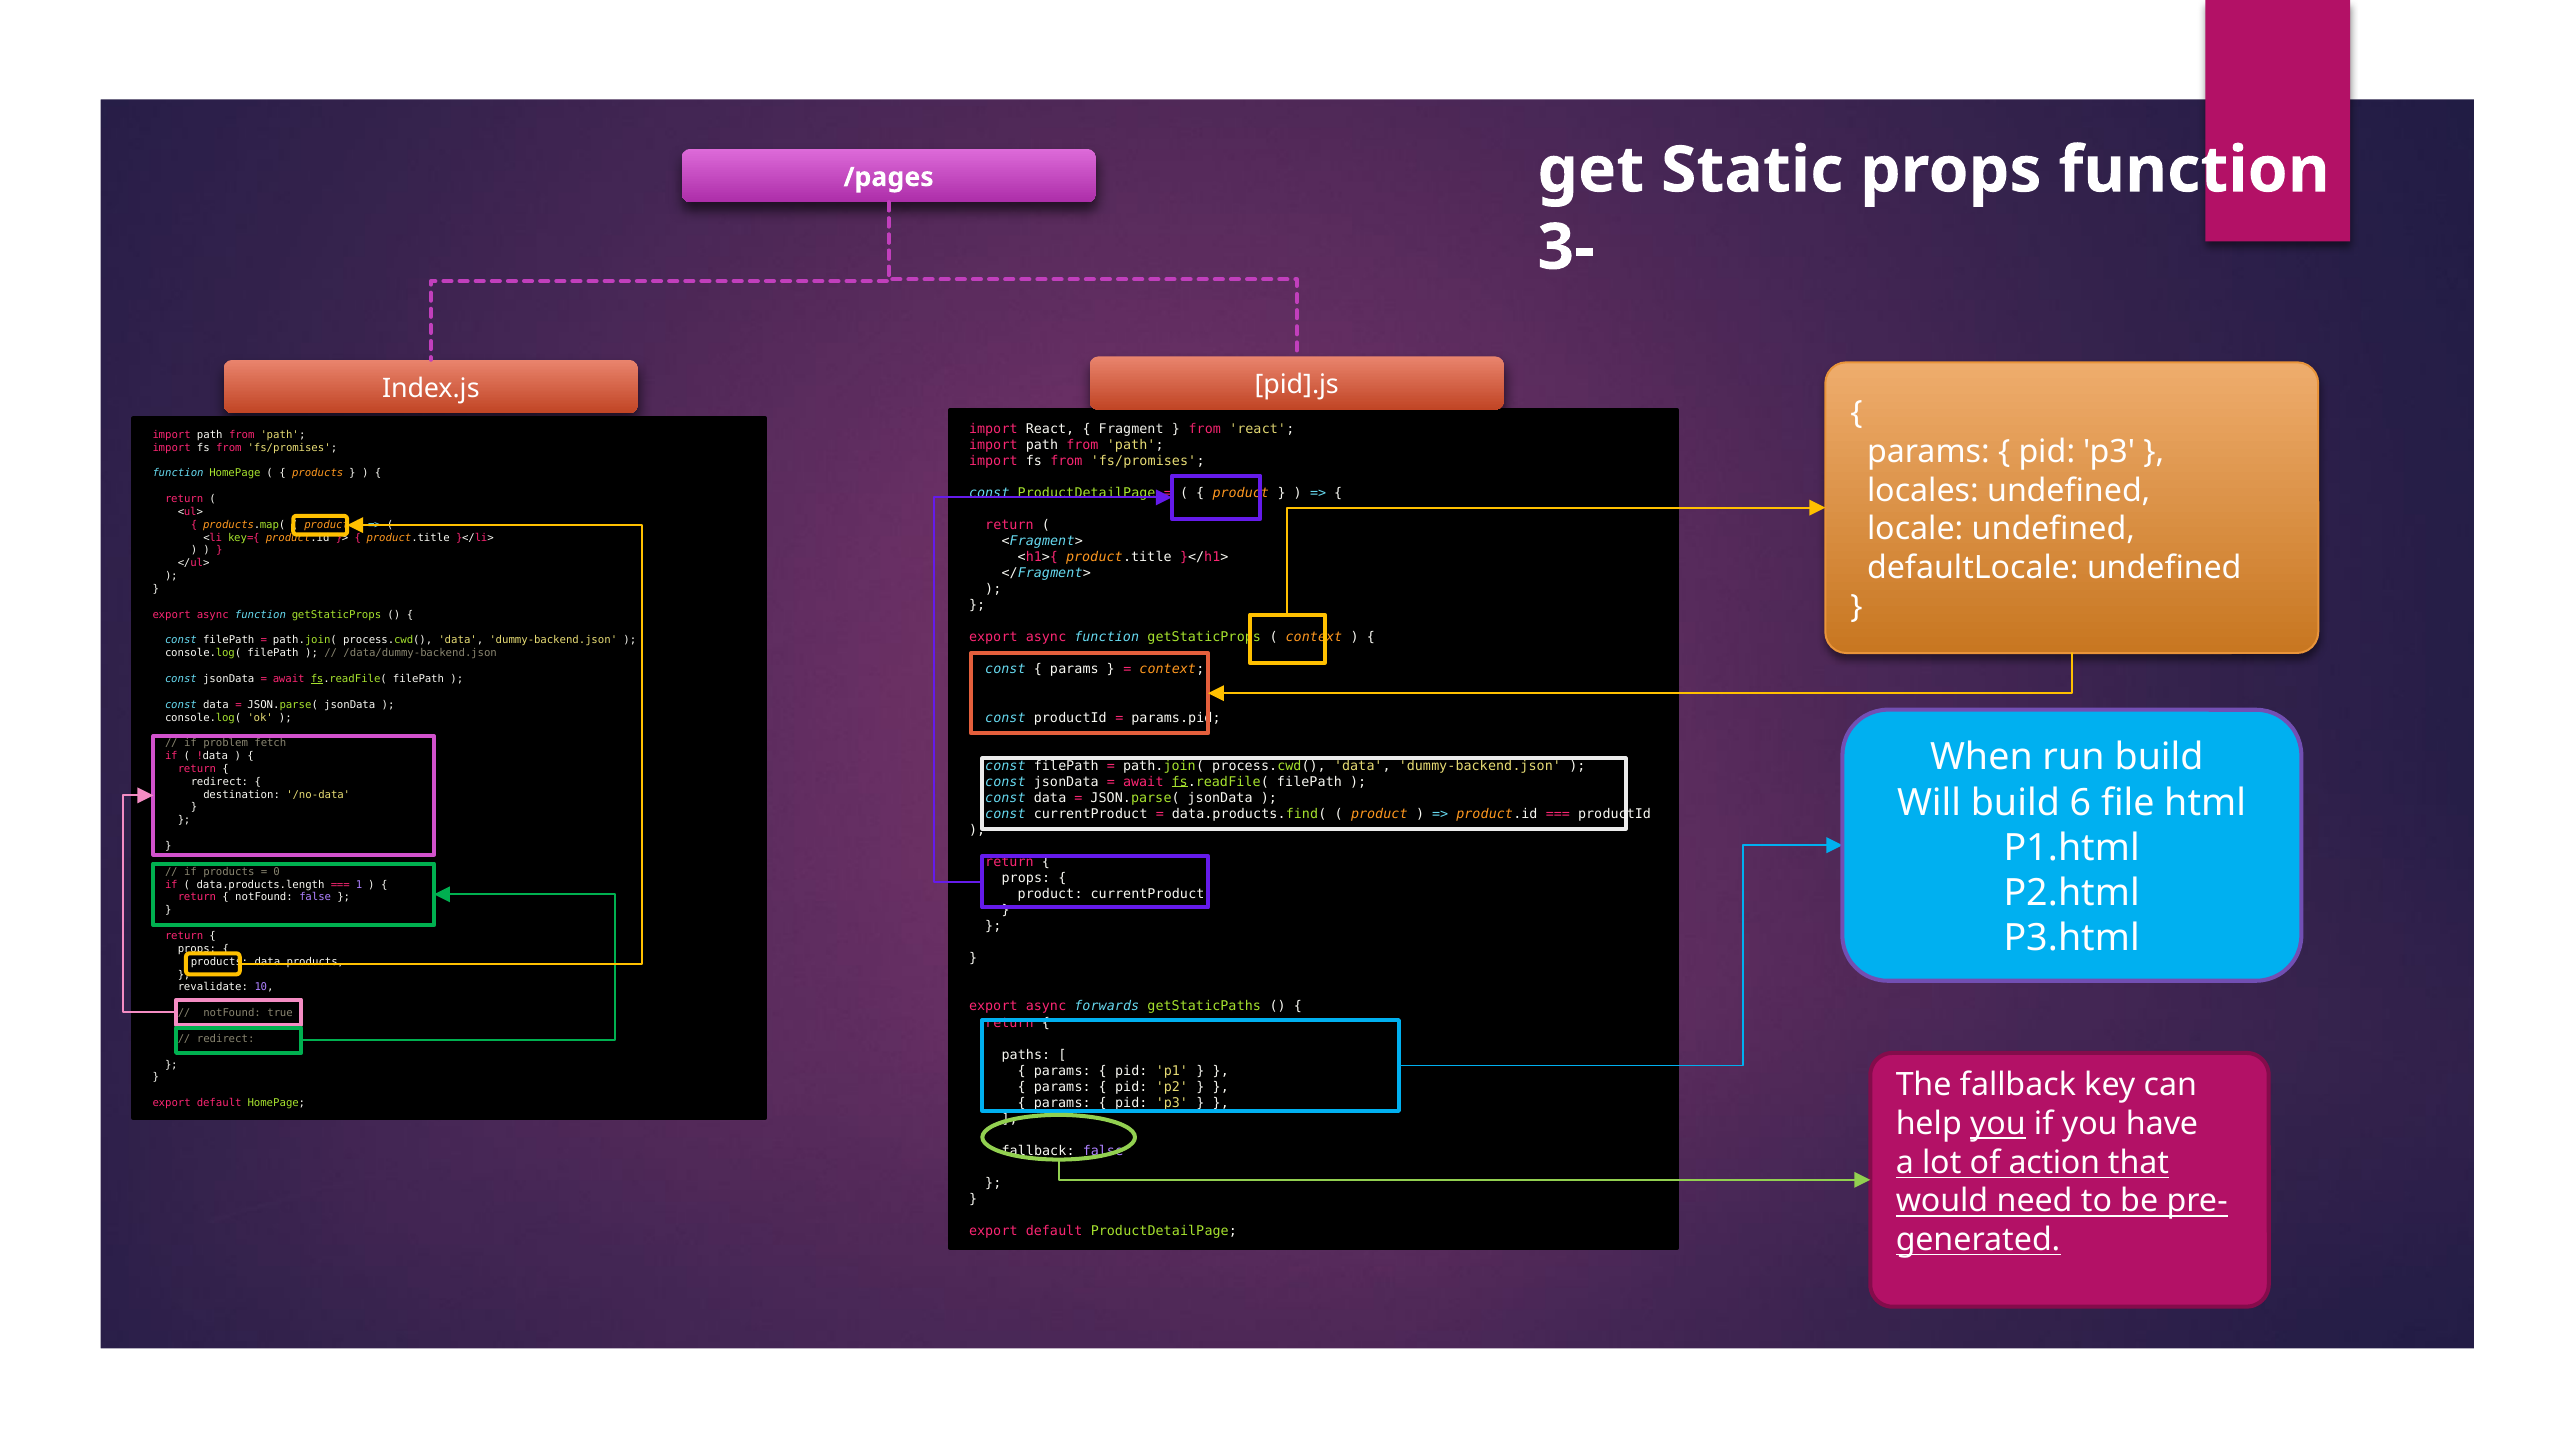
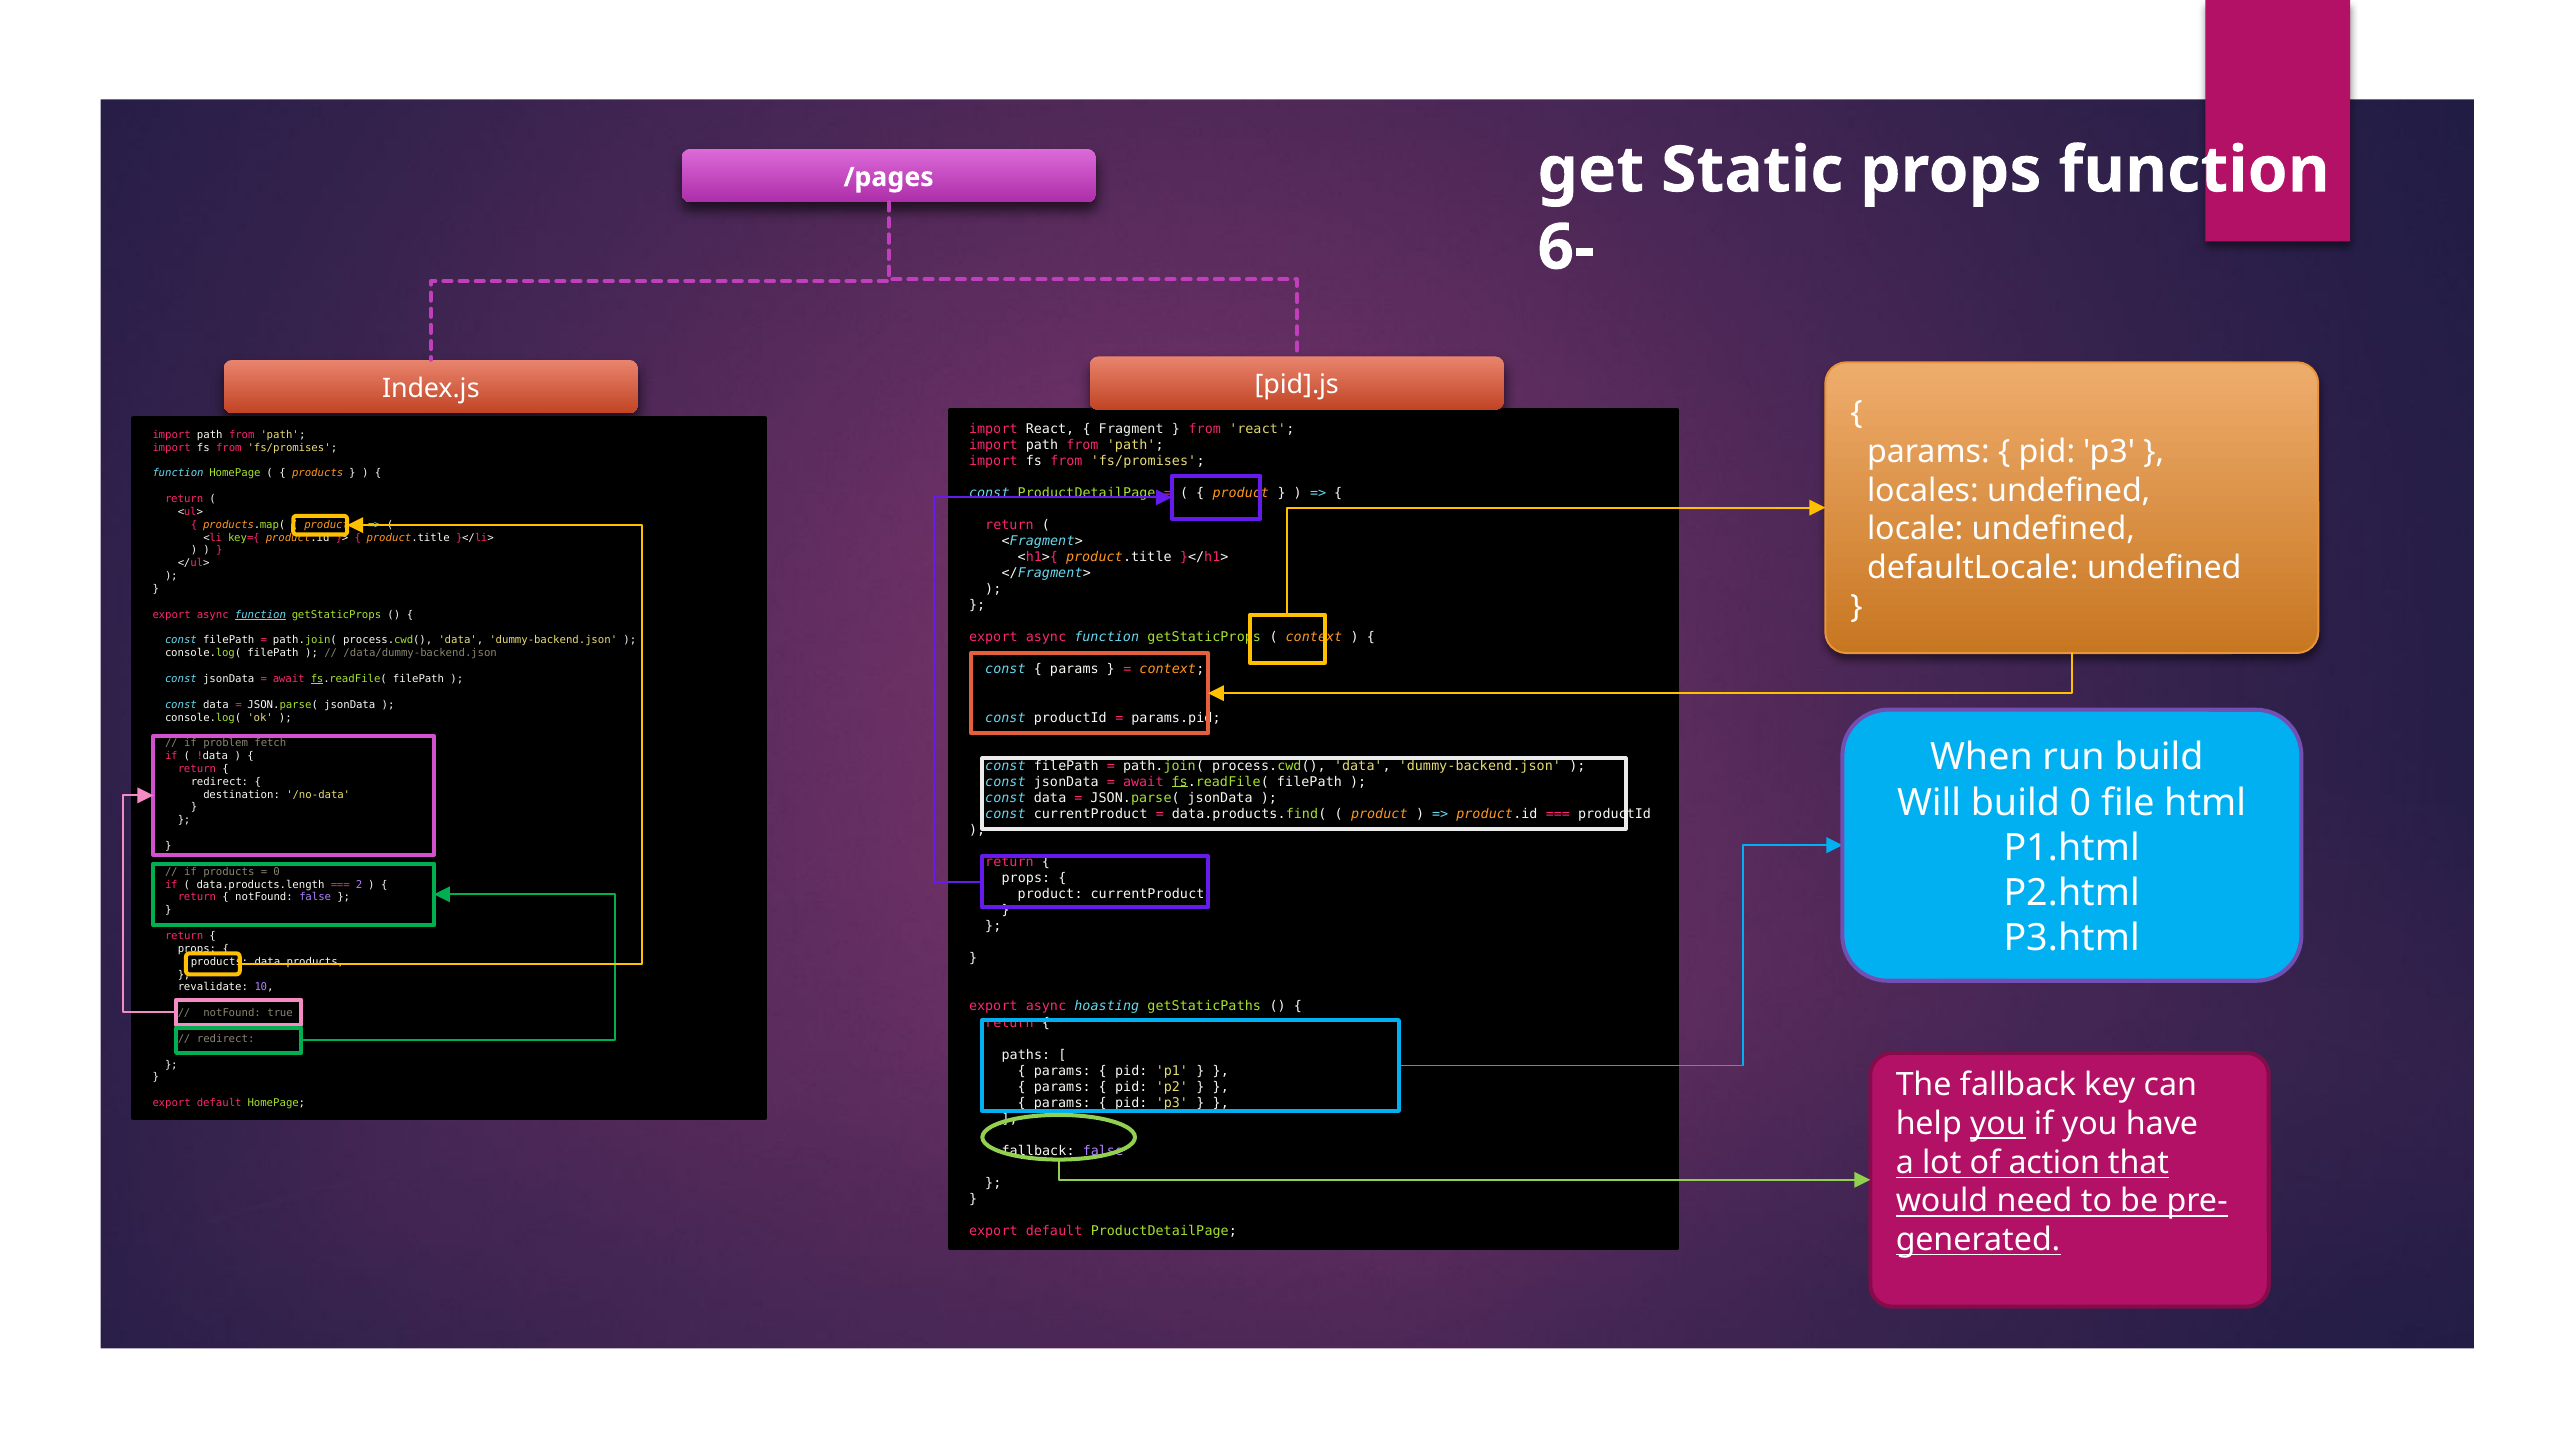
3-: 3- -> 6- (1566, 248)
function underline: none -> present (260, 615)
build 6: 6 -> 0 (2080, 803)
1: 1 -> 2 (359, 885)
forwards: forwards -> hoasting (1107, 1007)
